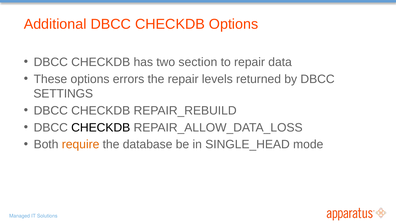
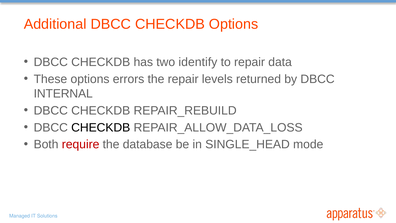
section: section -> identify (198, 62)
SETTINGS: SETTINGS -> INTERNAL (63, 94)
require colour: orange -> red (81, 144)
